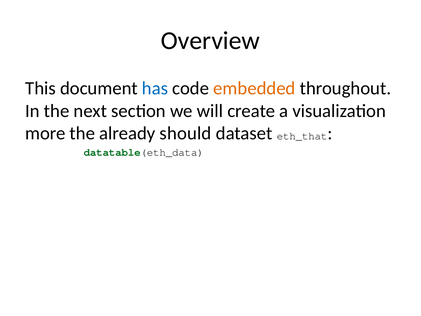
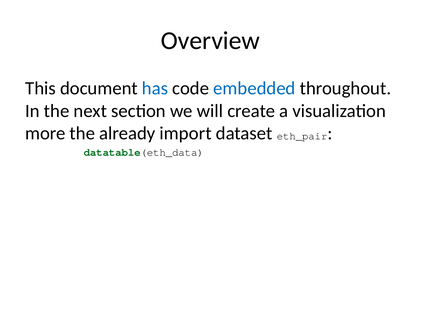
embedded colour: orange -> blue (254, 88)
should: should -> import (186, 133)
eth_that: eth_that -> eth_pair (302, 136)
